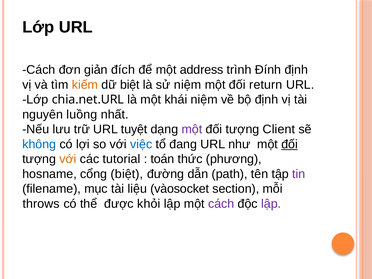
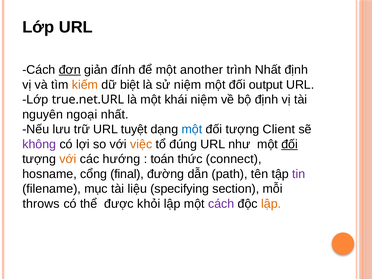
đơn underline: none -> present (70, 70)
đích: đích -> đính (123, 70)
address: address -> another (202, 70)
trình Đính: Đính -> Nhất (268, 70)
return: return -> output (266, 85)
chia.net.URL: chia.net.URL -> true.net.URL (88, 100)
luồng: luồng -> ngoại (82, 114)
một colour: purple -> blue (192, 129)
không colour: blue -> purple (39, 144)
việc colour: blue -> orange (141, 144)
đang: đang -> đúng (183, 144)
tutorial: tutorial -> hướng (121, 159)
phương: phương -> connect (234, 159)
cổng biệt: biệt -> final (127, 174)
vàosocket: vàosocket -> specifying (180, 189)
lập colour: purple -> orange (271, 204)
